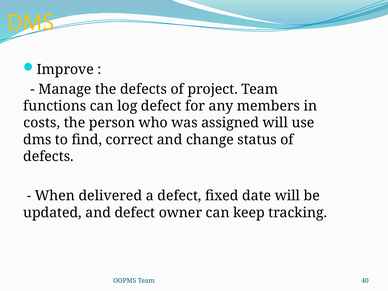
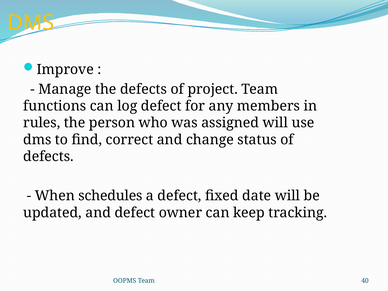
costs: costs -> rules (42, 123)
delivered: delivered -> schedules (110, 196)
